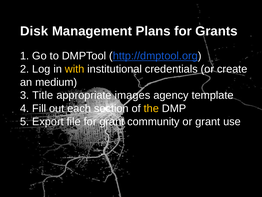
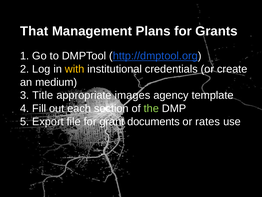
Disk: Disk -> That (34, 31)
the colour: yellow -> light green (151, 108)
community: community -> documents (154, 121)
or grant: grant -> rates (208, 121)
